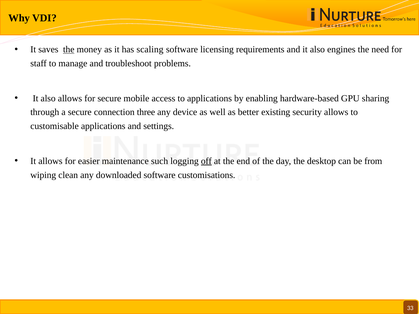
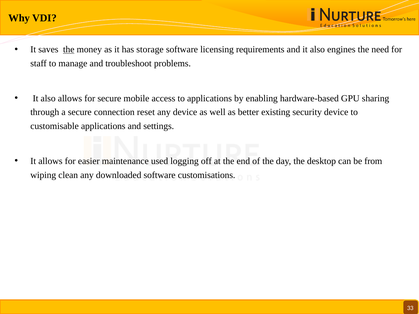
scaling: scaling -> storage (150, 50)
three: three -> reset (146, 112)
security allows: allows -> device (336, 112)
such: such -> used (160, 161)
off underline: present -> none (206, 161)
